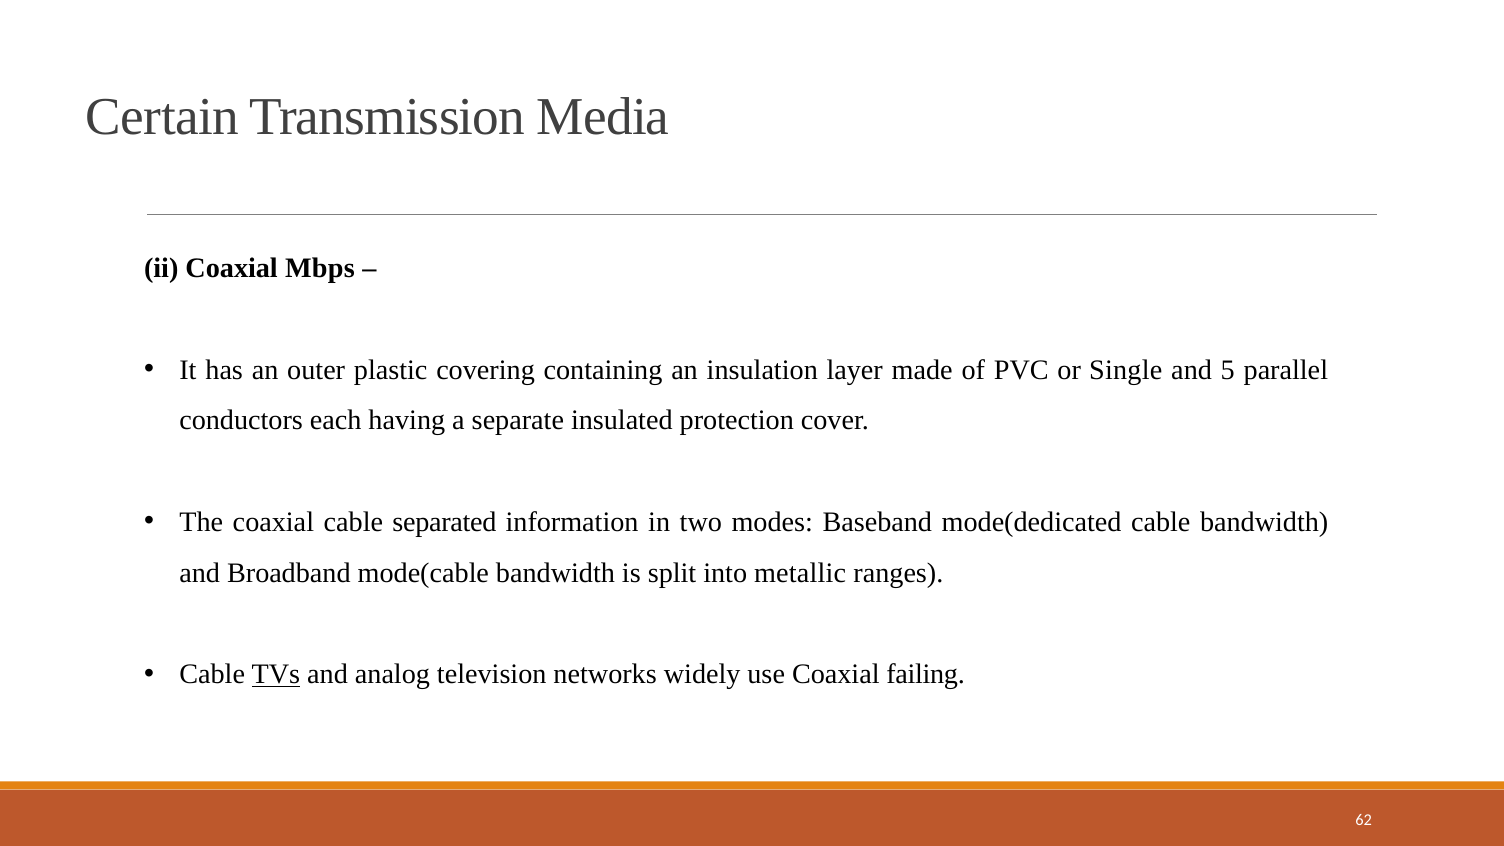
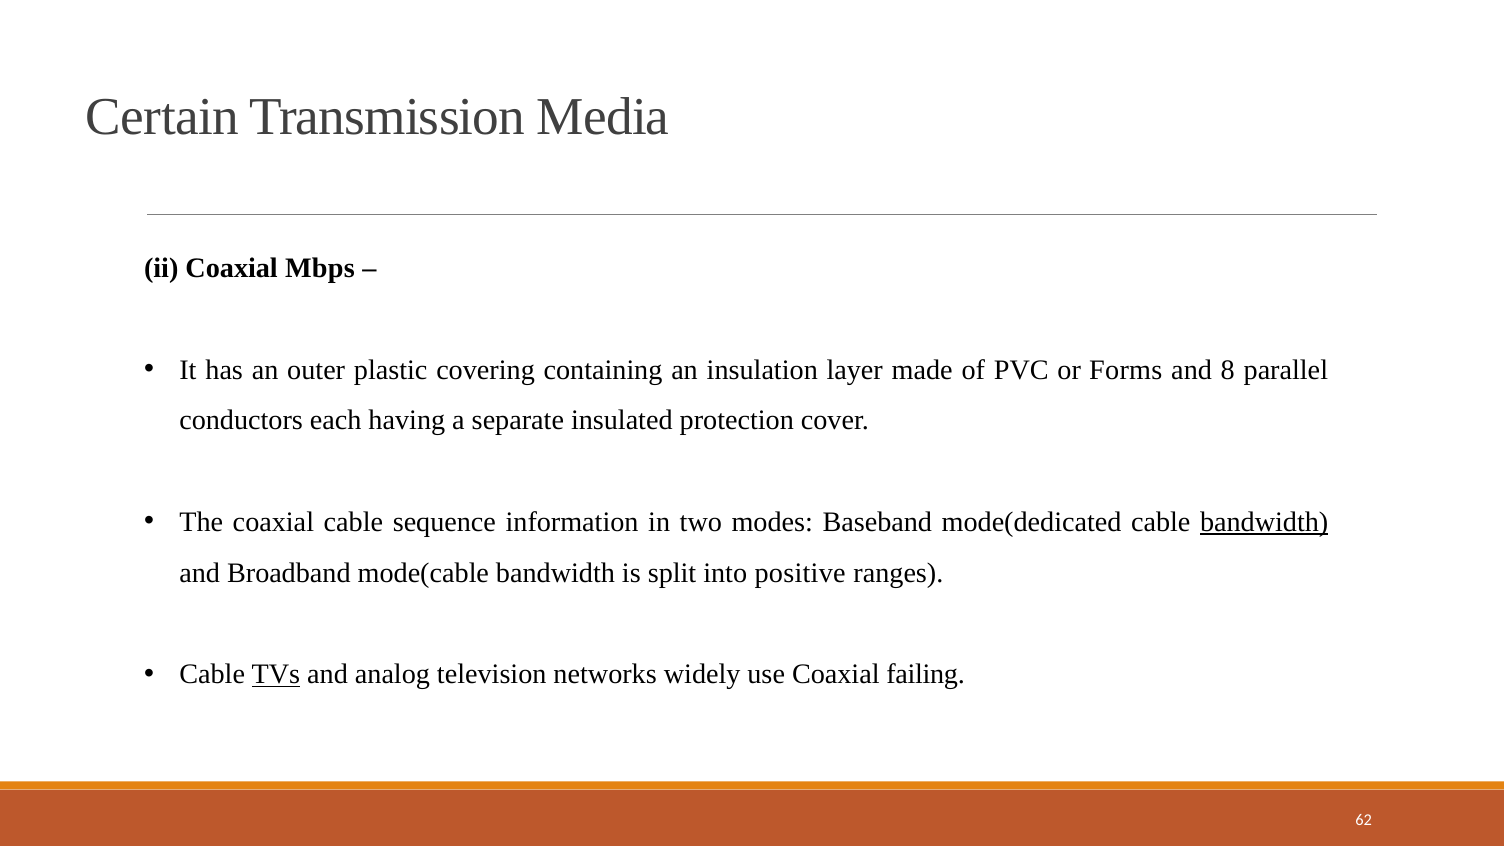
Single: Single -> Forms (1126, 370)
5: 5 -> 8 (1228, 370)
separated: separated -> sequence (444, 522)
bandwidth underline: none -> present (1264, 522)
metallic: metallic -> positive (800, 573)
